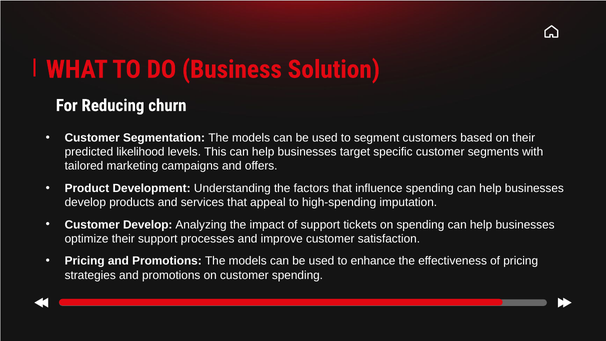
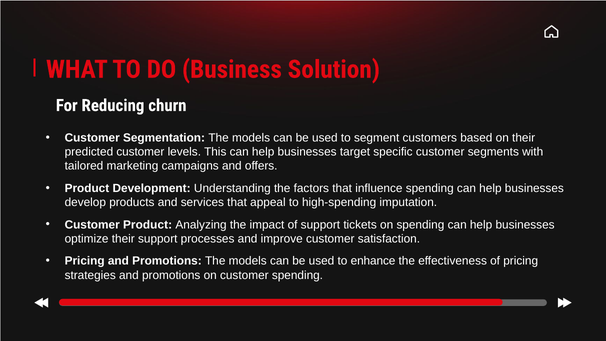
predicted likelihood: likelihood -> customer (140, 152)
Customer Develop: Develop -> Product (148, 225)
